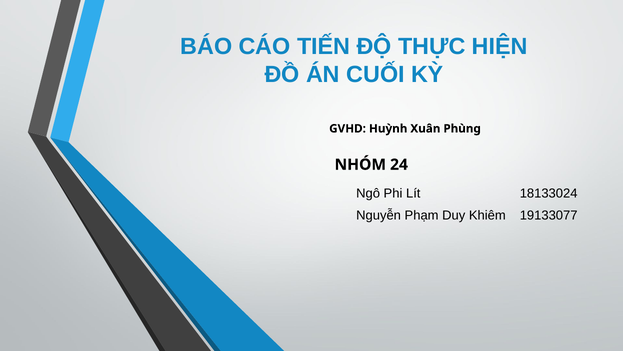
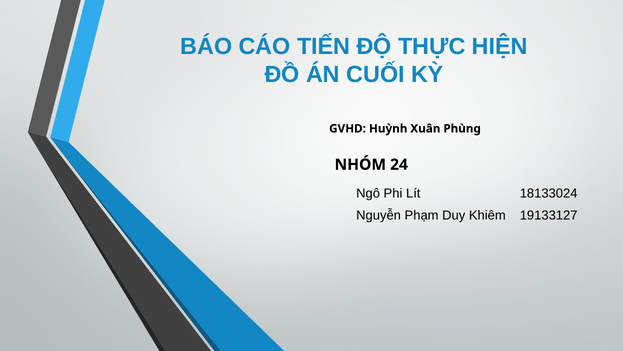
19133077: 19133077 -> 19133127 (549, 215)
